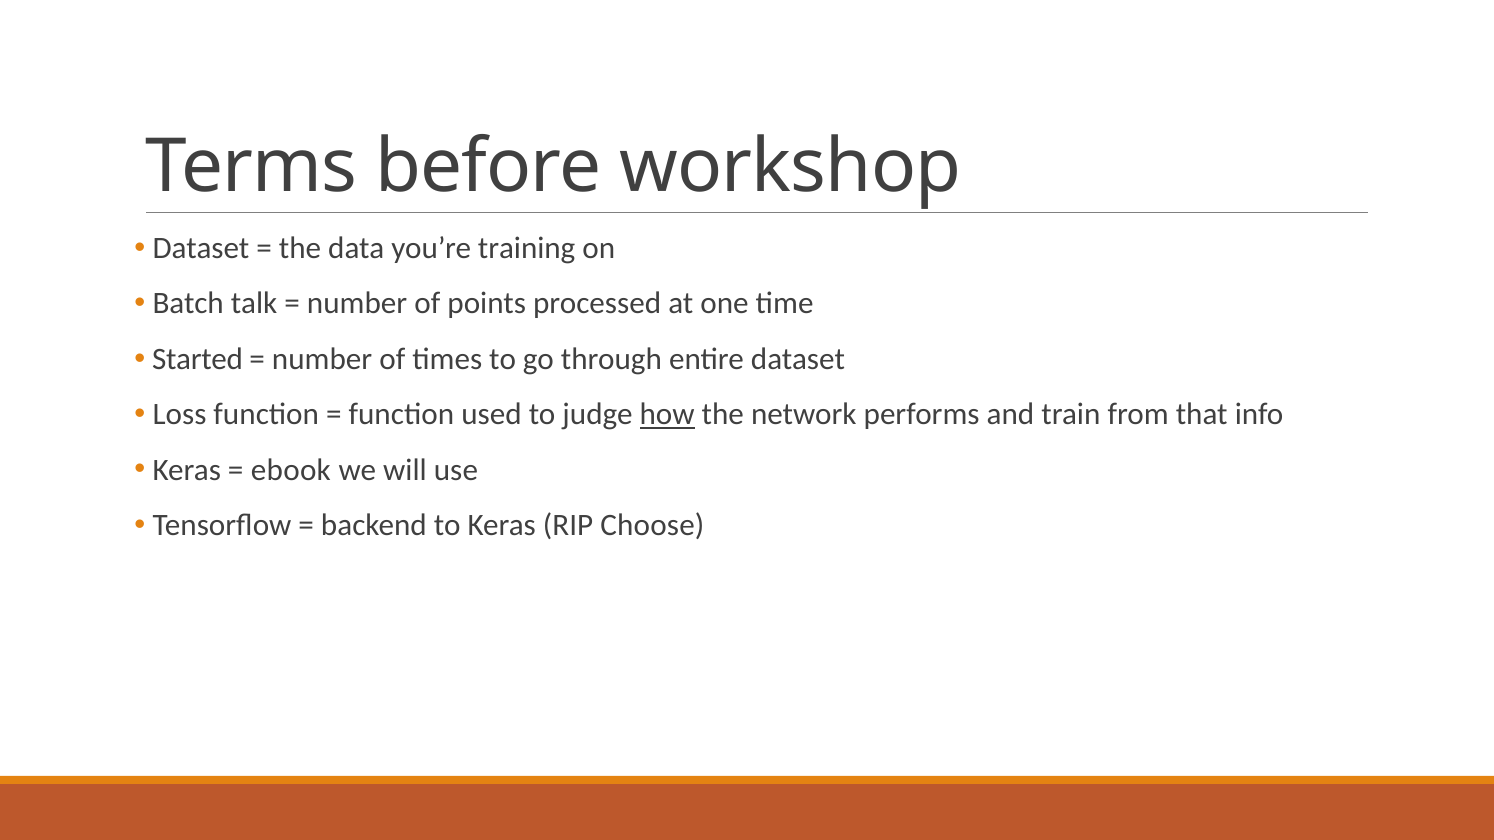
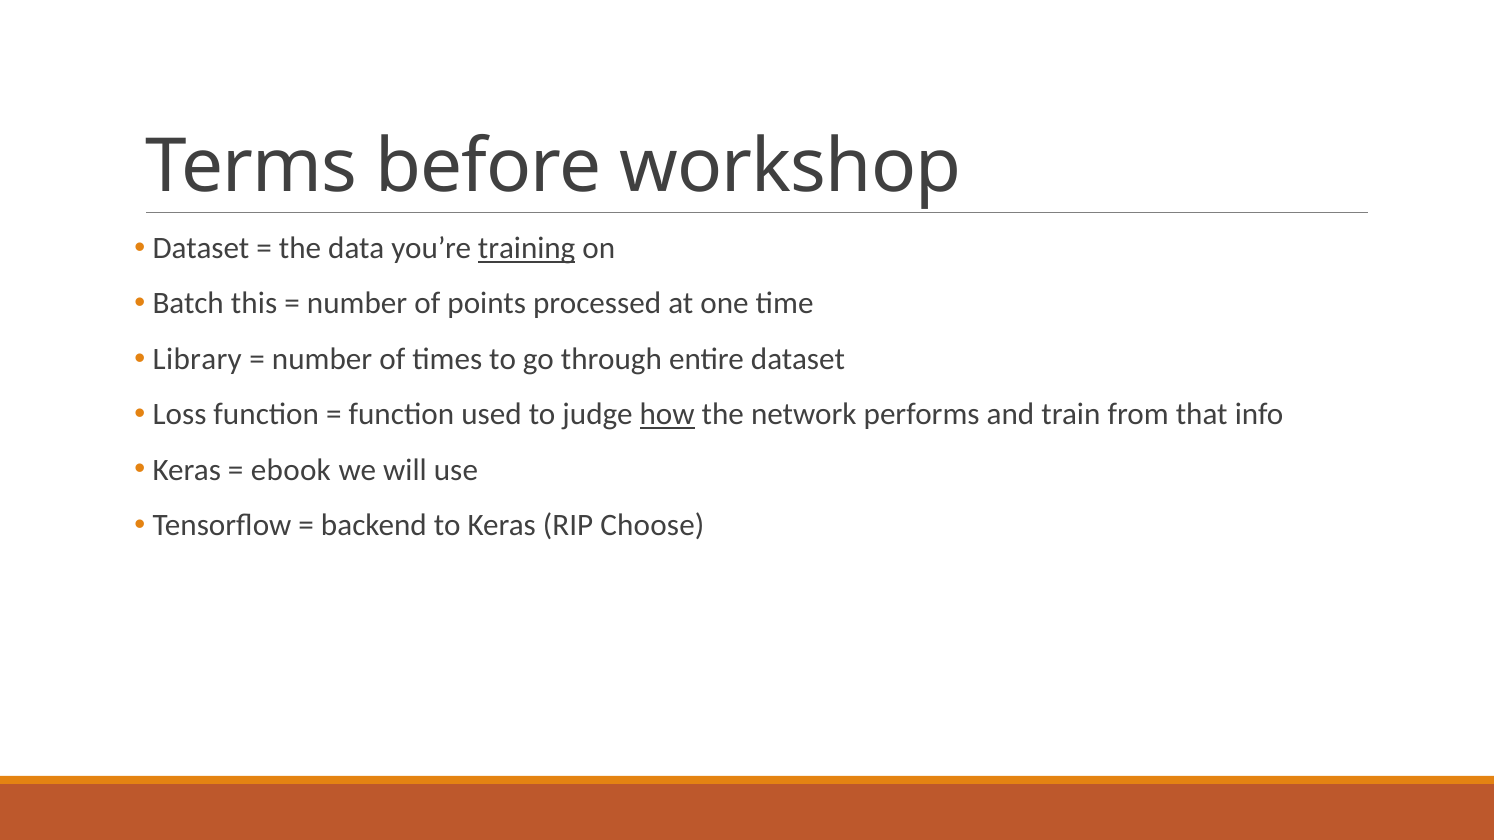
training underline: none -> present (527, 248)
talk: talk -> this (254, 304)
Started: Started -> Library (197, 359)
